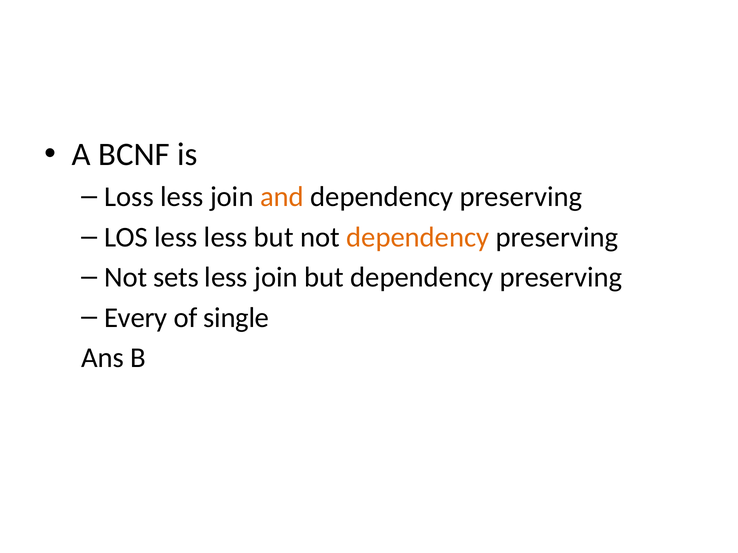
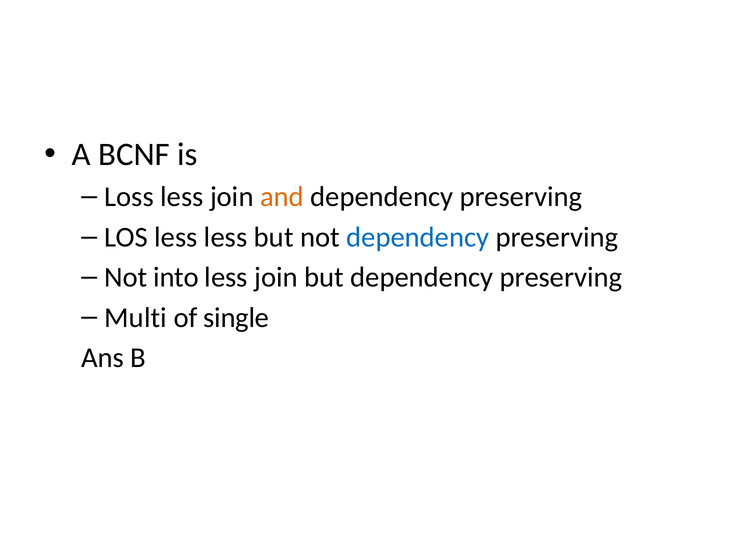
dependency colour: orange -> blue (418, 237)
sets: sets -> into (176, 278)
Every: Every -> Multi (136, 318)
